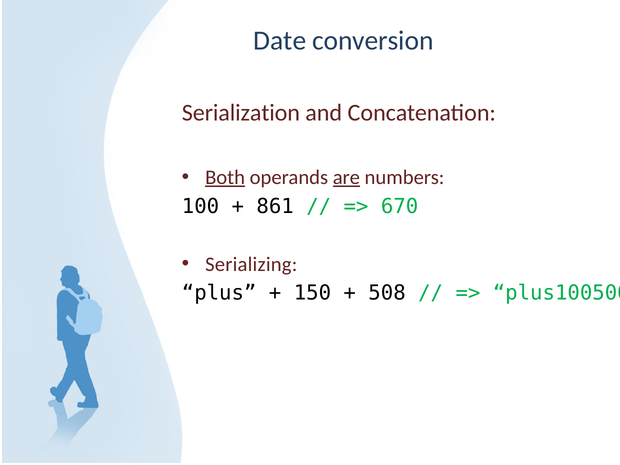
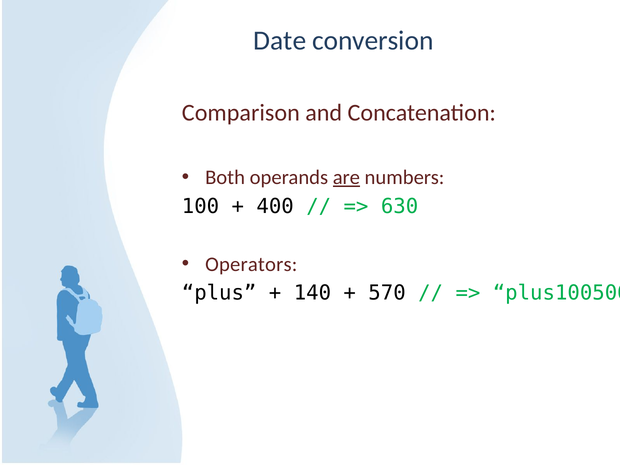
Serialization: Serialization -> Comparison (241, 113)
Both underline: present -> none (225, 177)
861: 861 -> 400 (275, 206)
670: 670 -> 630 (400, 206)
Serializing: Serializing -> Operators (251, 264)
150: 150 -> 140 (312, 293)
508: 508 -> 570 (387, 293)
